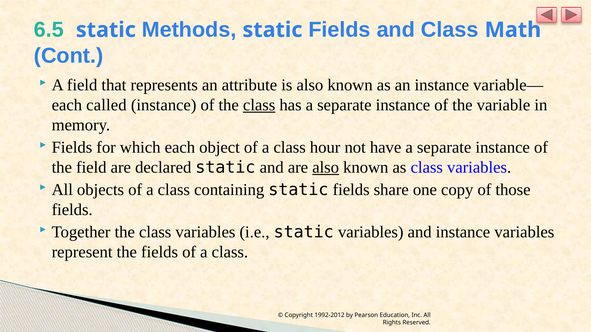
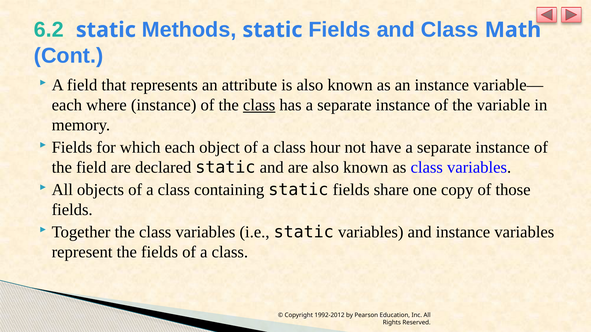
6.5: 6.5 -> 6.2 (49, 30)
called: called -> where (106, 105)
also underline: present -> none (326, 167)
